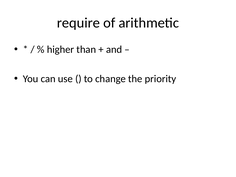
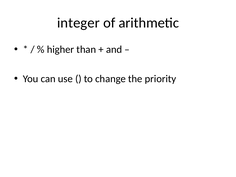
require: require -> integer (78, 23)
